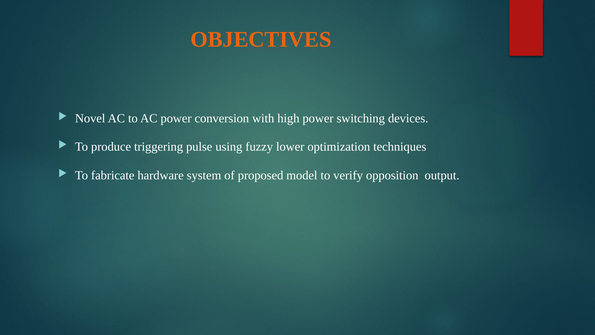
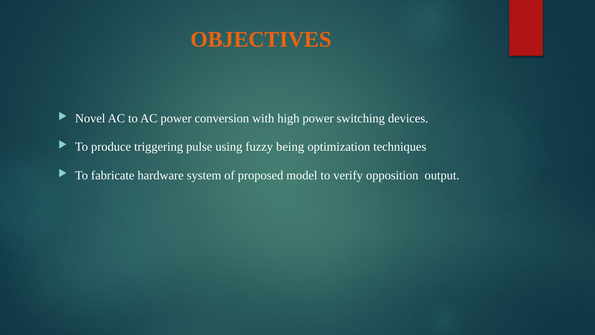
lower: lower -> being (290, 147)
